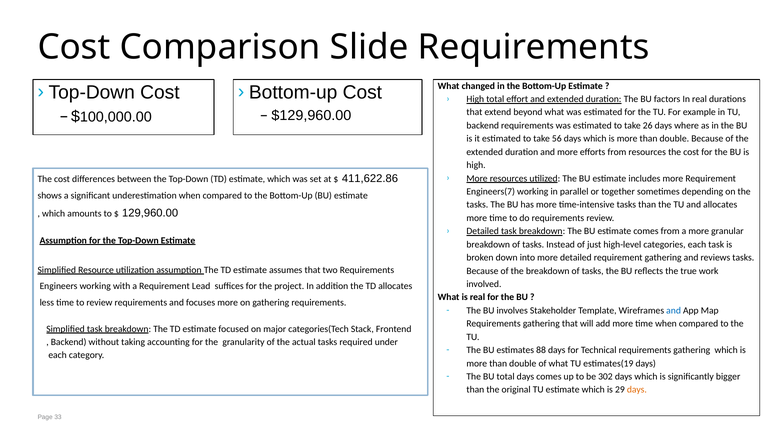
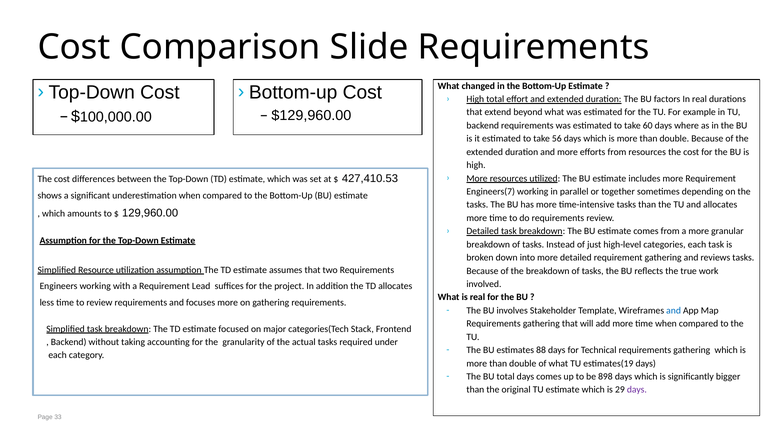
26: 26 -> 60 (648, 126)
411,622.86: 411,622.86 -> 427,410.53 (370, 179)
302: 302 -> 898 (605, 377)
days colour: orange -> purple (637, 390)
